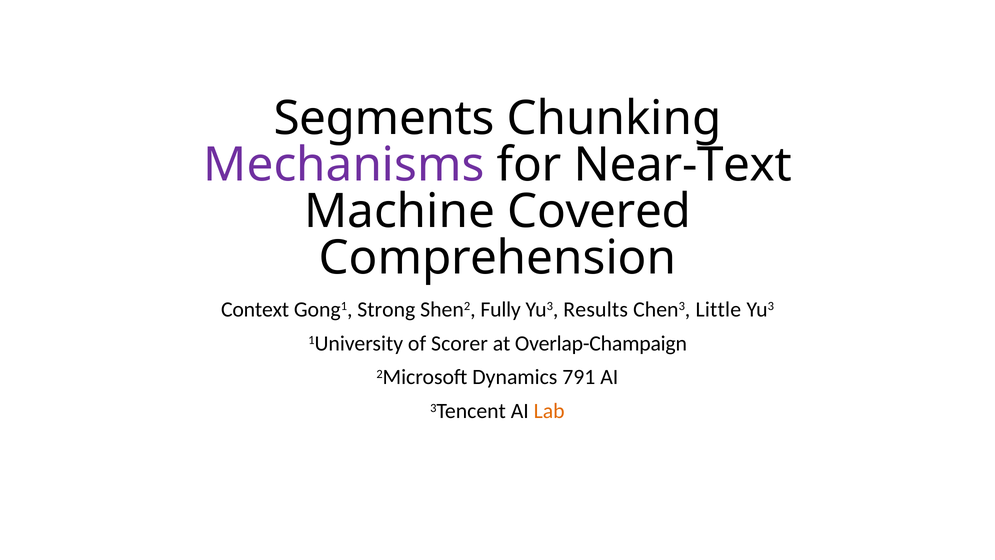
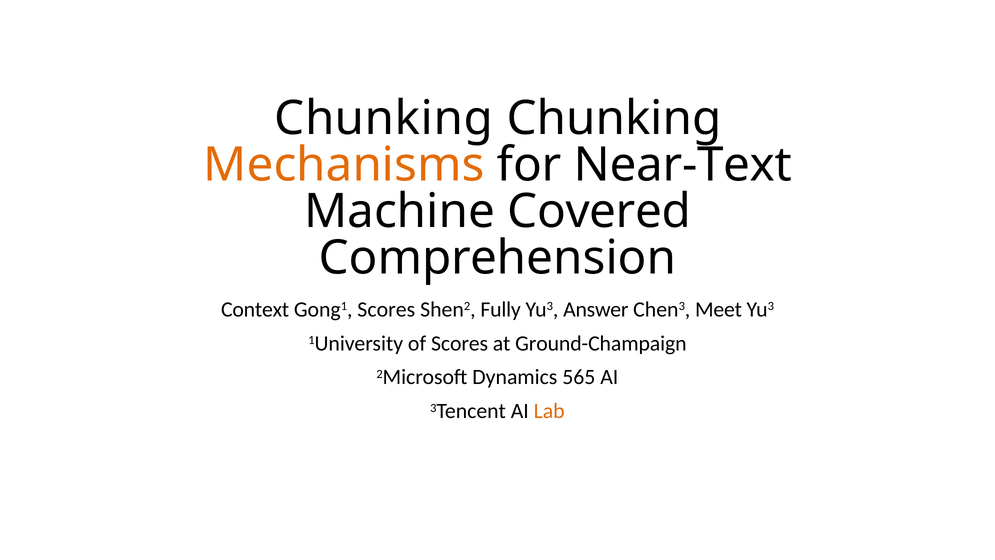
Segments: Segments -> Chunking (384, 119)
Mechanisms colour: purple -> orange (344, 165)
Gong1 Strong: Strong -> Scores (386, 309)
Results: Results -> Answer (596, 309)
Little: Little -> Meet (719, 309)
of Scorer: Scorer -> Scores (460, 343)
Overlap-Champaign: Overlap-Champaign -> Ground-Champaign (601, 343)
791: 791 -> 565 (579, 377)
